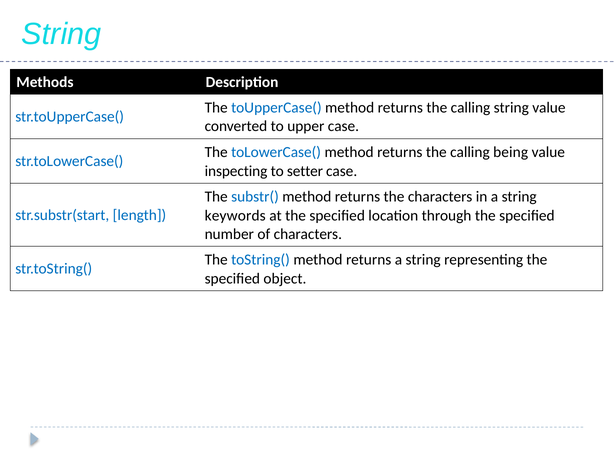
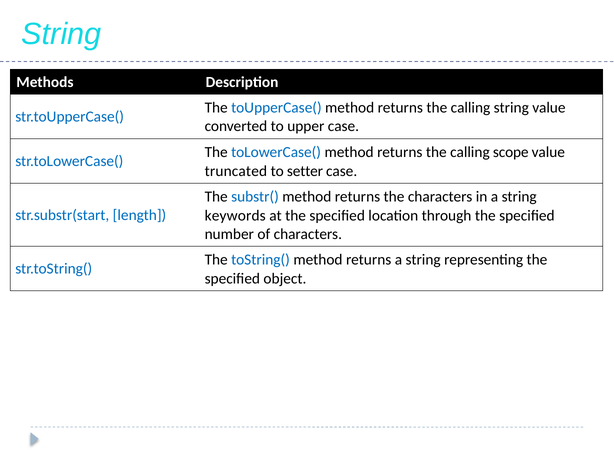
being: being -> scope (511, 152)
inspecting: inspecting -> truncated (236, 171)
